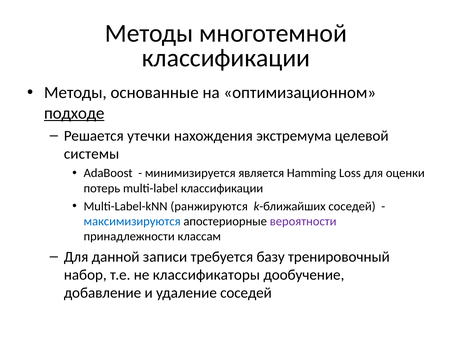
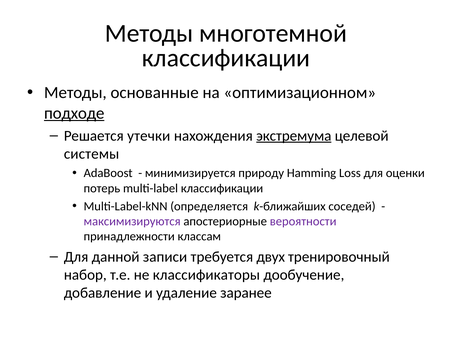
экстремума underline: none -> present (294, 136)
является: является -> природу (261, 173)
ранжируются: ранжируются -> определяется (209, 206)
максимизируются colour: blue -> purple (132, 221)
базу: базу -> двух (271, 257)
удаление соседей: соседей -> заранее (246, 293)
